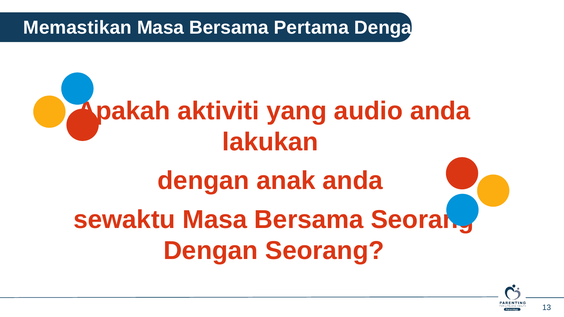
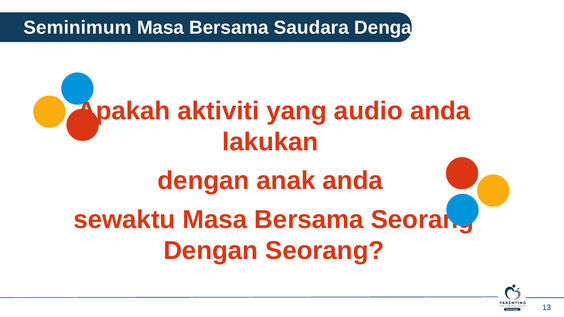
Memastikan: Memastikan -> Seminimum (77, 28)
Pertama: Pertama -> Saudara (311, 28)
